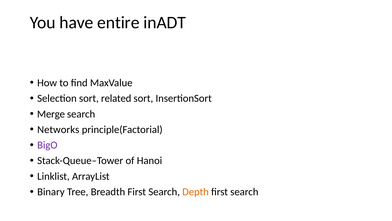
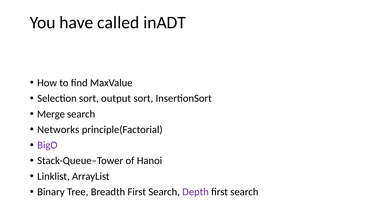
entire: entire -> called (118, 23)
related: related -> output (116, 98)
Depth colour: orange -> purple (196, 191)
